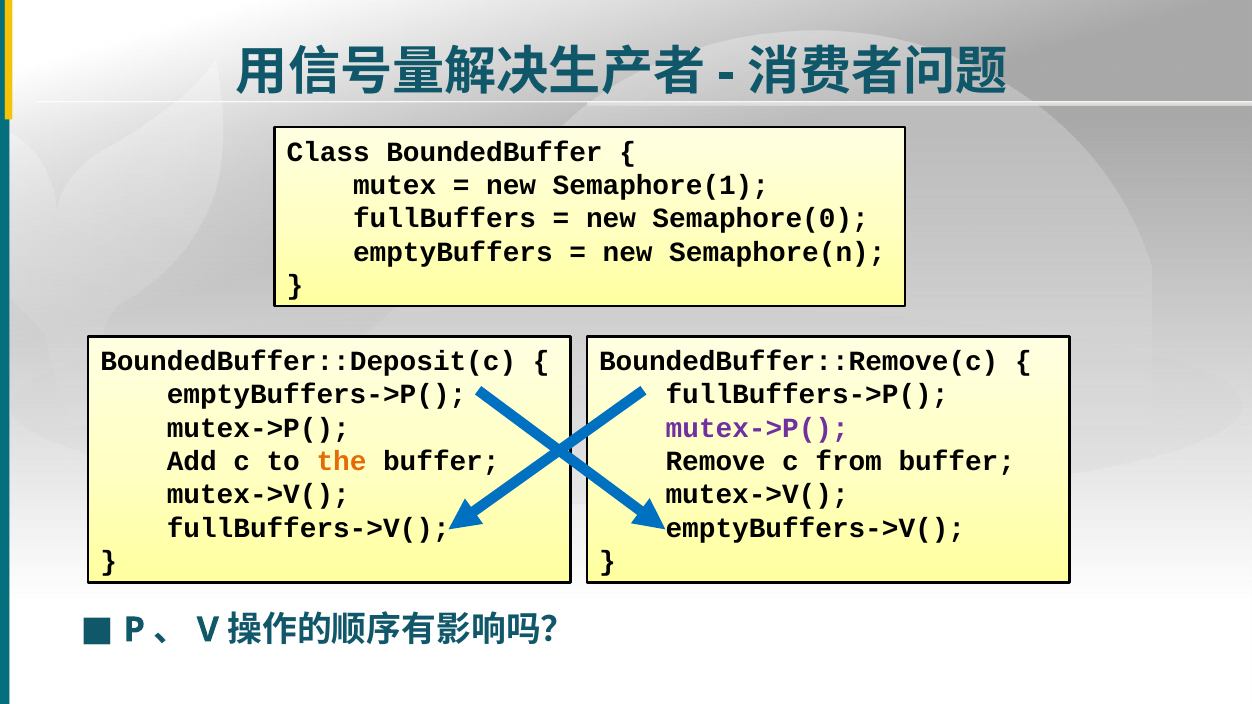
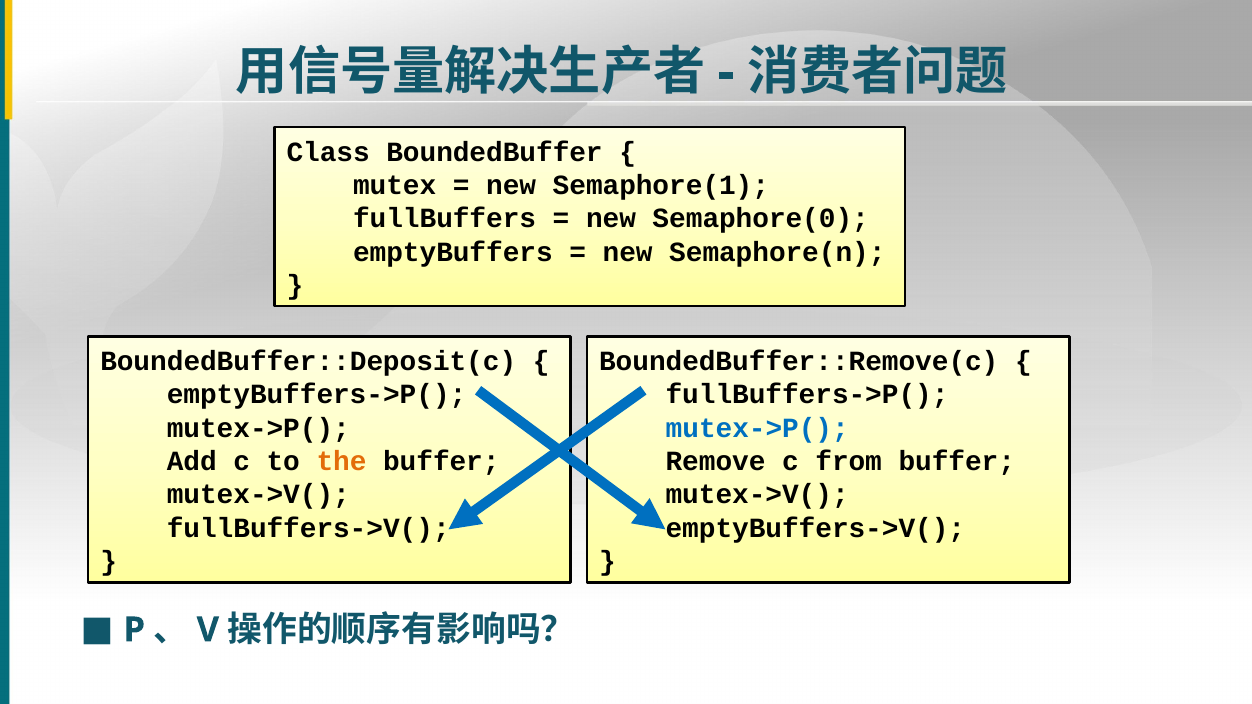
mutex->P( colour: purple -> blue (757, 428)
